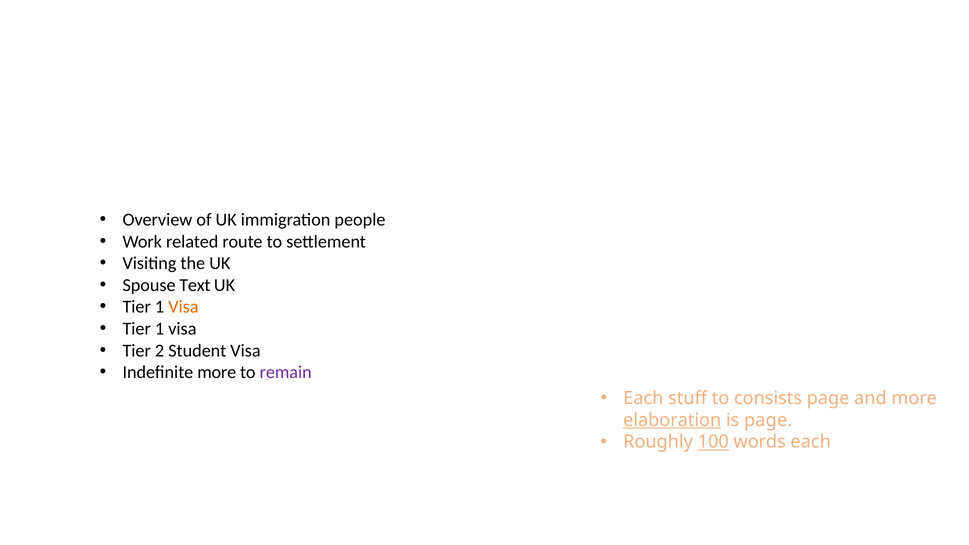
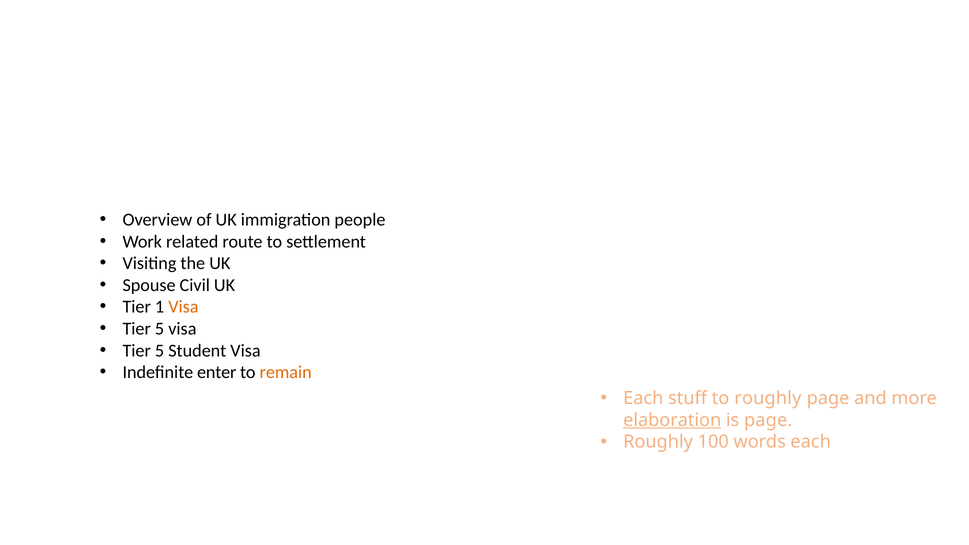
Text: Text -> Civil (195, 285)
1: 1 -> 5 (160, 329)
2: 2 -> 5 (160, 351)
Indefinite more: more -> enter (217, 372)
remain colour: purple -> orange (286, 372)
to consists: consists -> roughly (768, 398)
100 underline: present -> none (713, 442)
